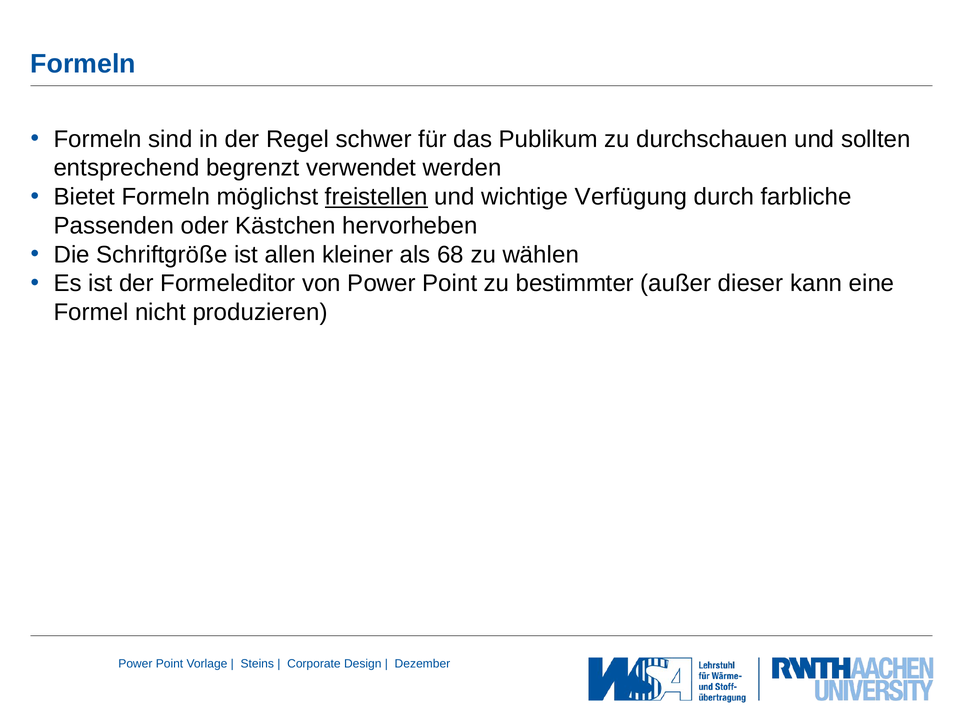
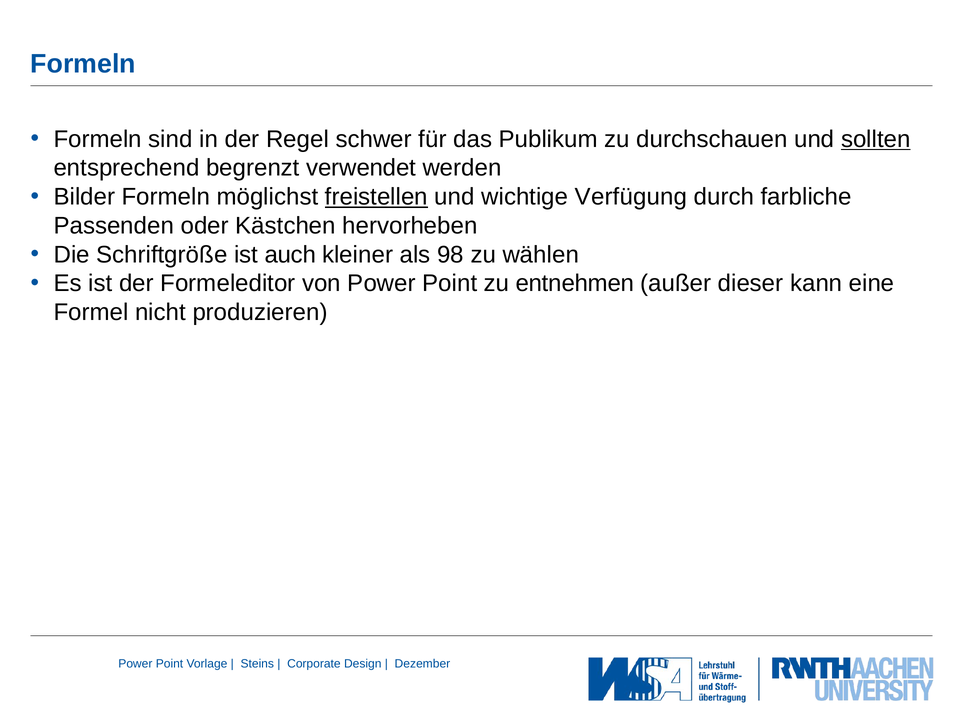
sollten underline: none -> present (876, 139)
Bietet: Bietet -> Bilder (84, 197)
allen: allen -> auch (290, 255)
68: 68 -> 98 (450, 255)
bestimmter: bestimmter -> entnehmen (575, 284)
